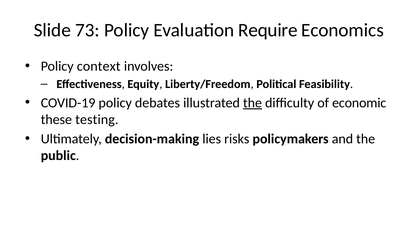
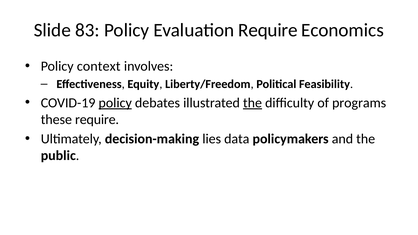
73: 73 -> 83 (87, 30)
policy underline: none -> present (115, 103)
economic: economic -> programs (359, 103)
these testing: testing -> require (97, 120)
risks: risks -> data (237, 139)
